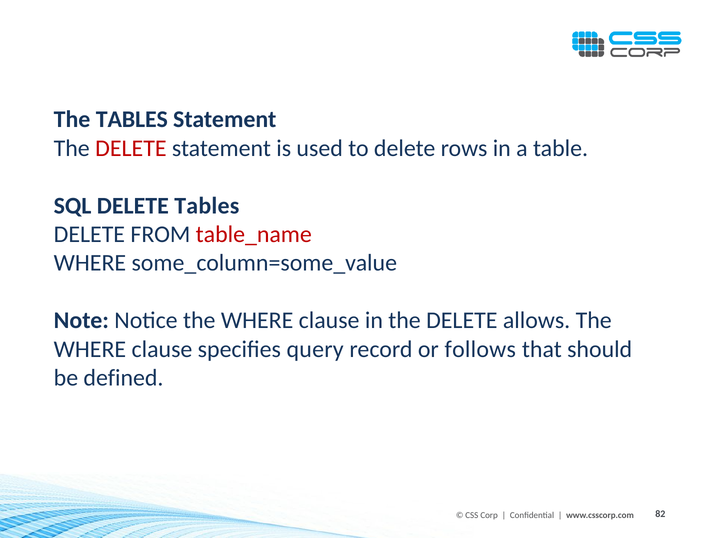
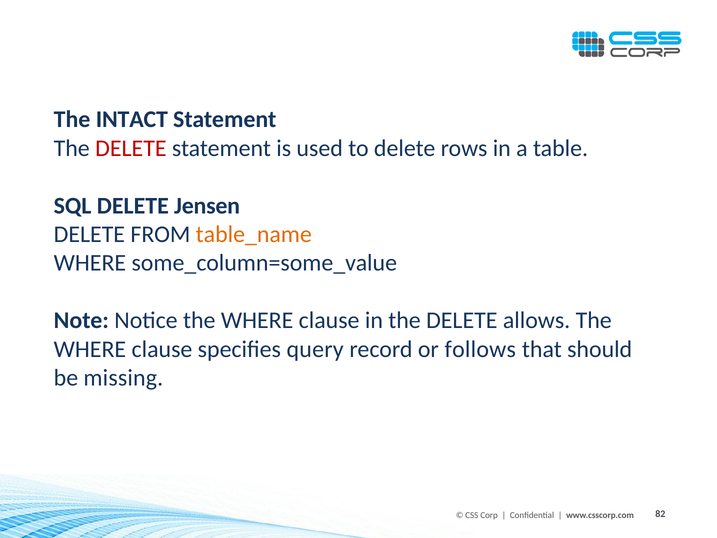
The TABLES: TABLES -> INTACT (132, 120)
DELETE Tables: Tables -> Jensen (207, 206)
table_name colour: red -> orange (254, 234)
defined: defined -> missing (123, 378)
